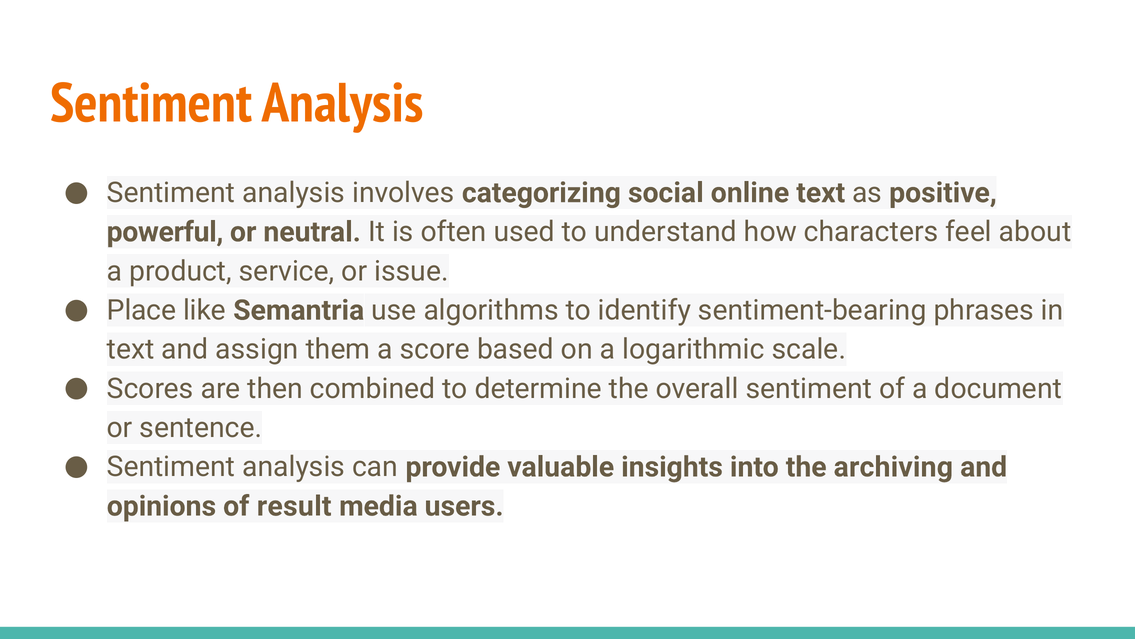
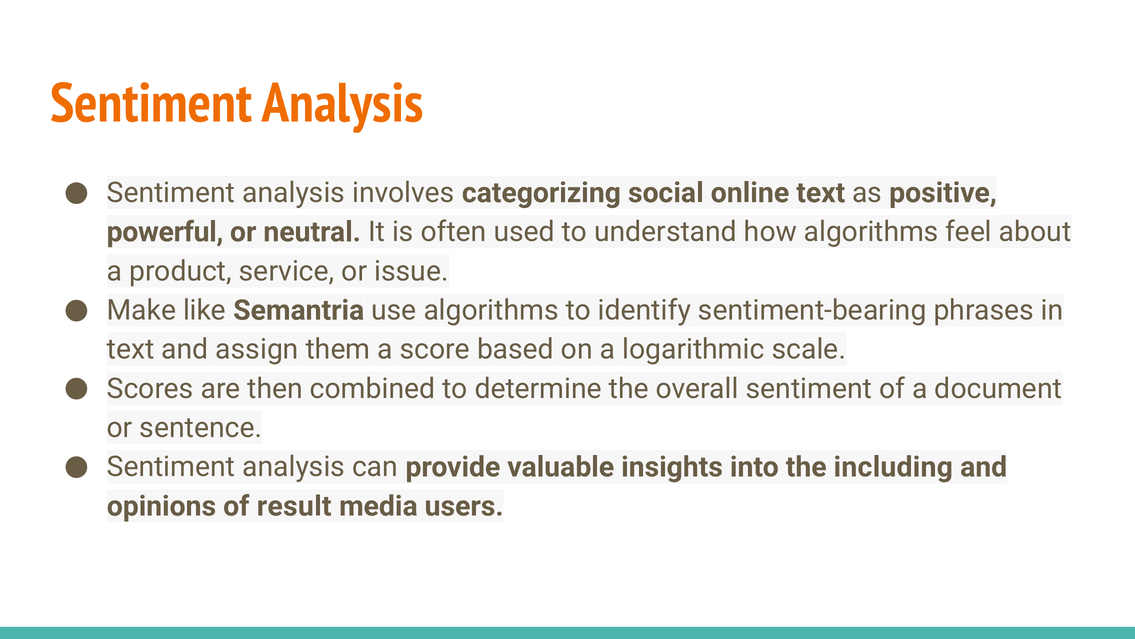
how characters: characters -> algorithms (871, 232)
Place: Place -> Make (141, 310)
archiving: archiving -> including (893, 467)
